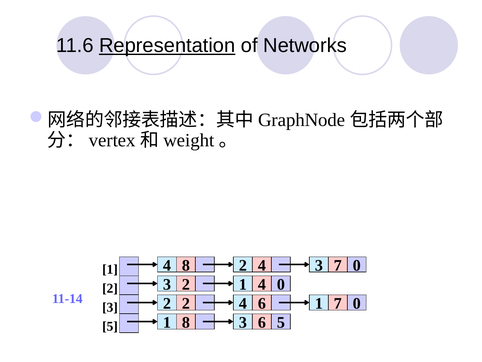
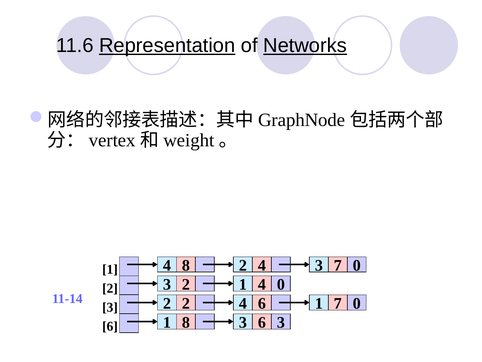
Networks underline: none -> present (305, 46)
5: 5 -> 3 (281, 322)
5: 5 -> 6 (110, 326)
